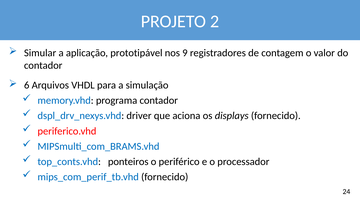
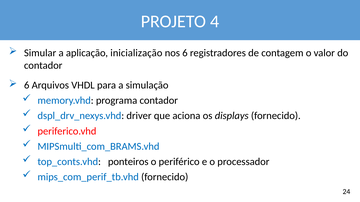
2: 2 -> 4 (215, 21)
prototipável: prototipável -> inicialização (136, 53)
nos 9: 9 -> 6 (185, 53)
